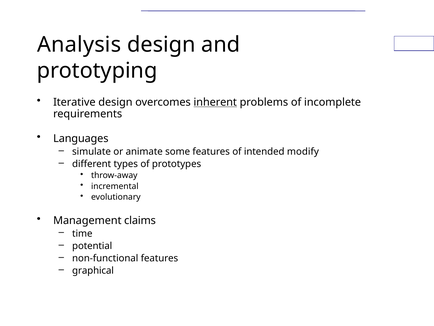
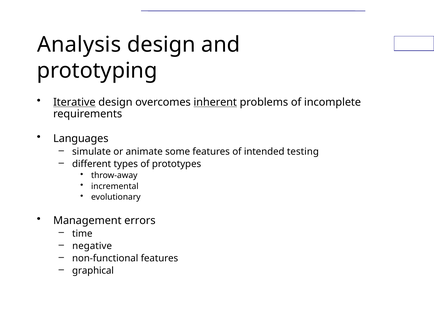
Iterative underline: none -> present (74, 102)
modify: modify -> testing (303, 151)
claims: claims -> errors (140, 220)
potential: potential -> negative (92, 246)
